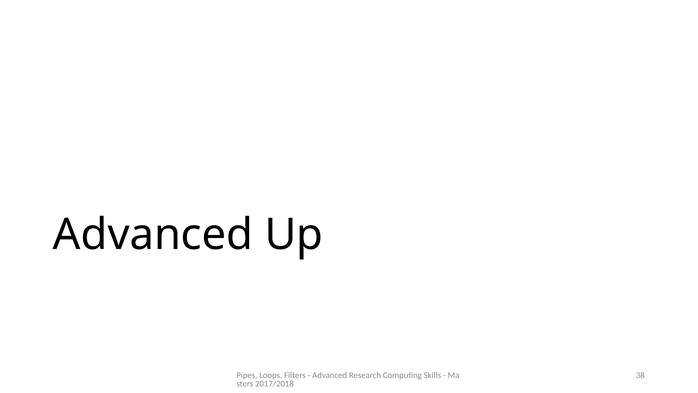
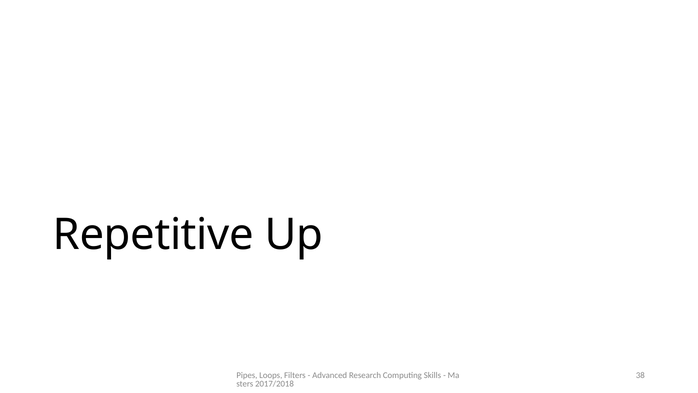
Advanced: Advanced -> Repetitive (153, 235)
